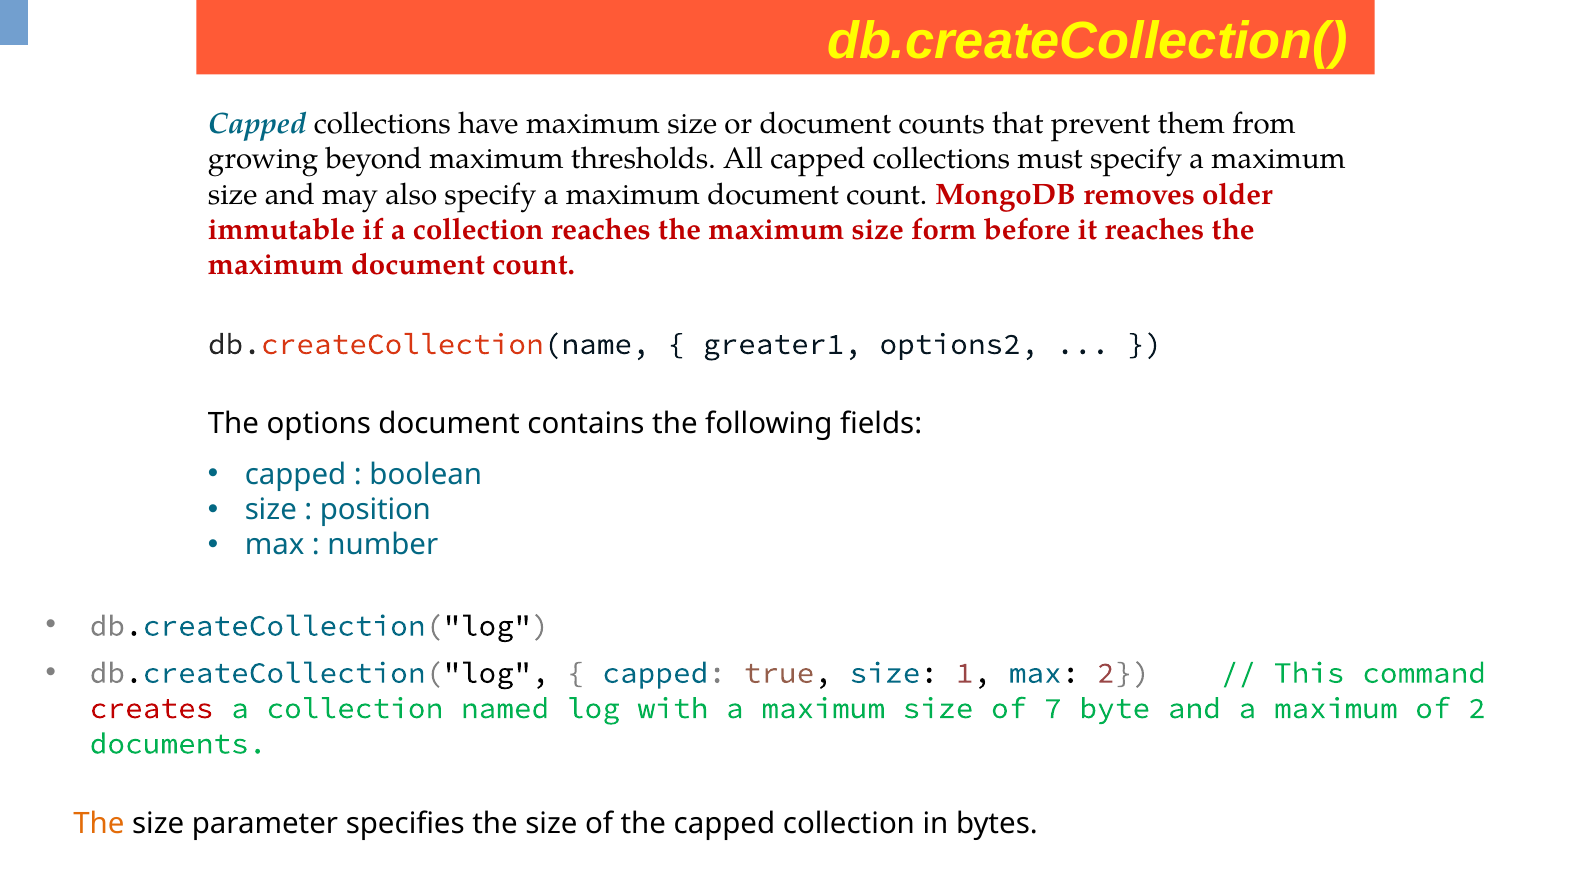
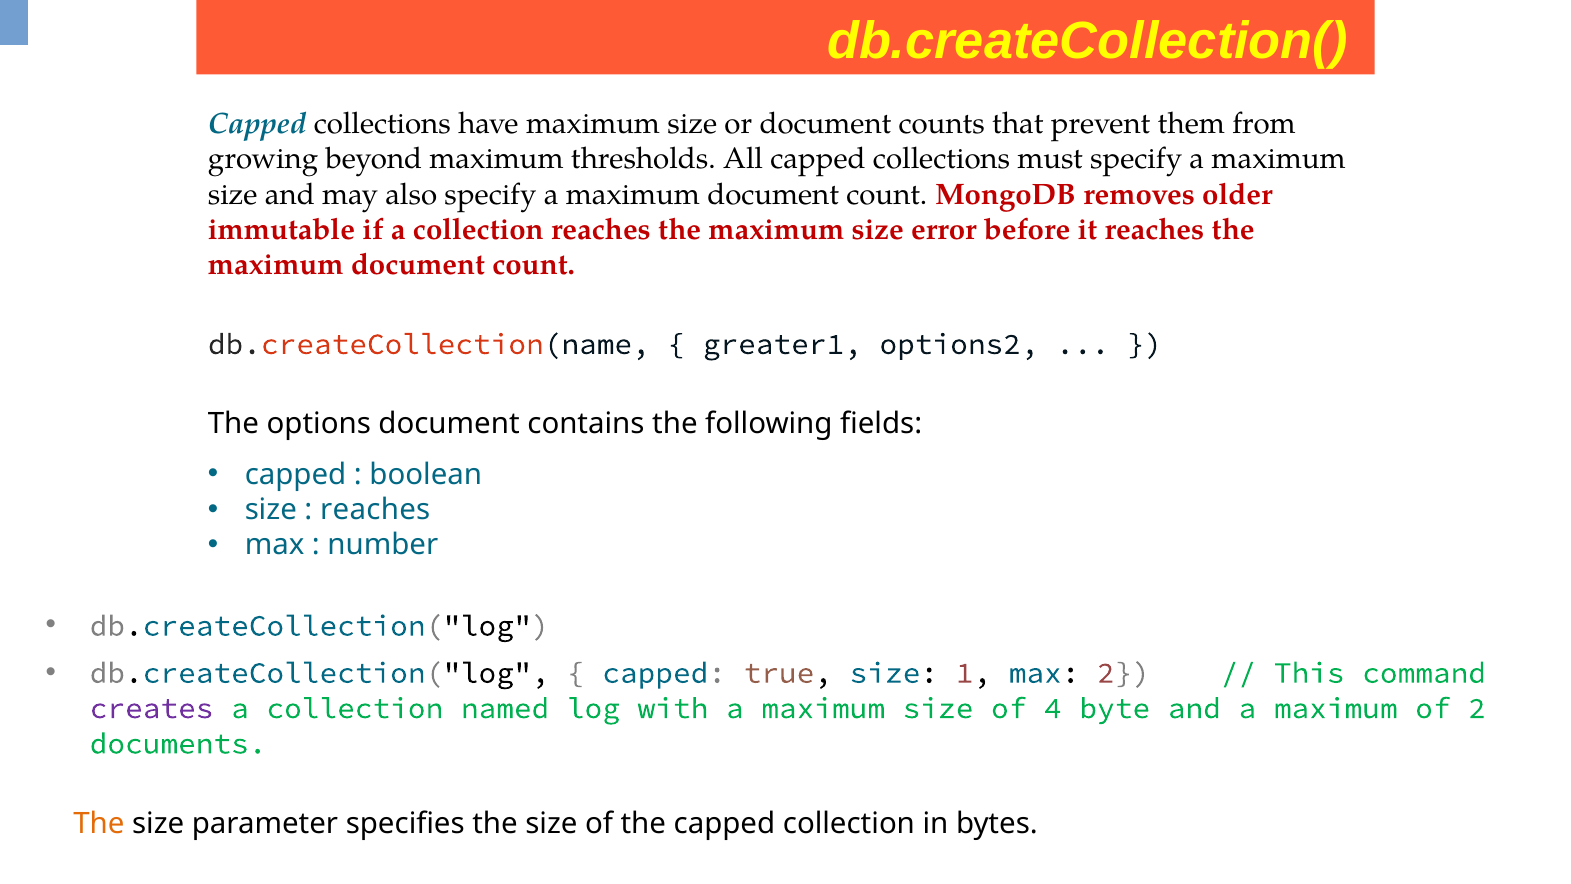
form: form -> error (944, 230)
position: position -> reaches (375, 510)
creates colour: red -> purple (152, 708)
7: 7 -> 4 (1053, 708)
